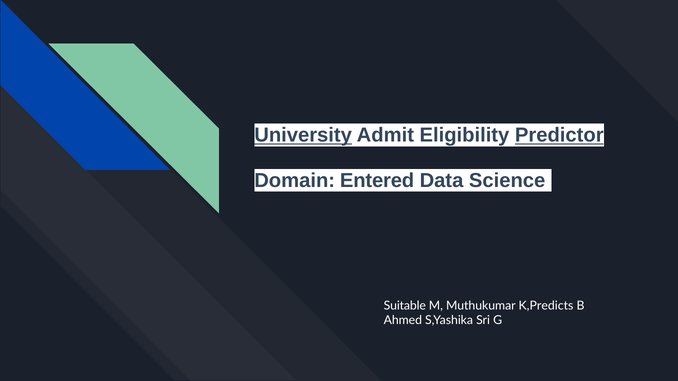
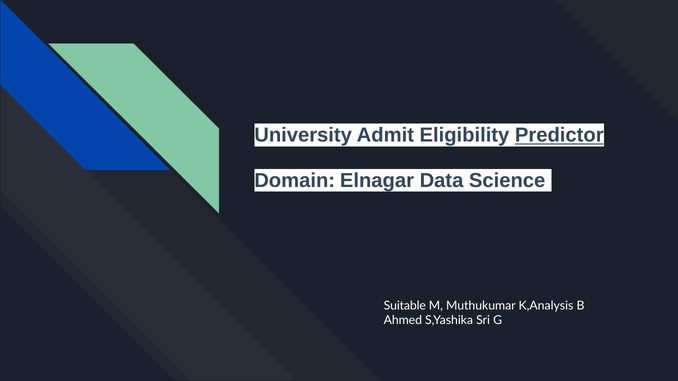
University underline: present -> none (303, 135)
Entered: Entered -> Elnagar (377, 181)
K,Predicts: K,Predicts -> K,Analysis (546, 306)
